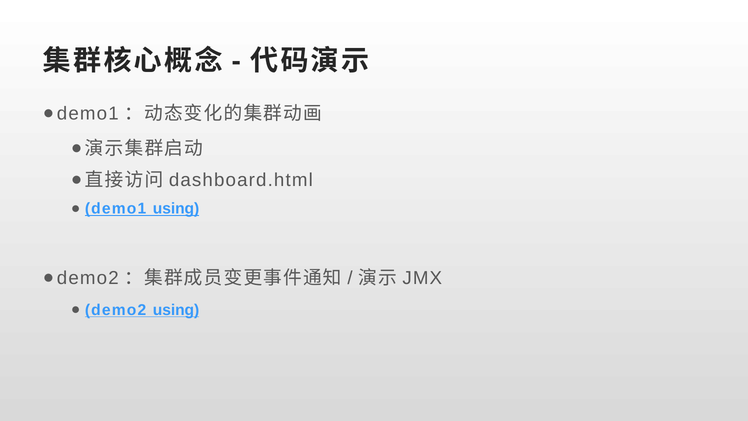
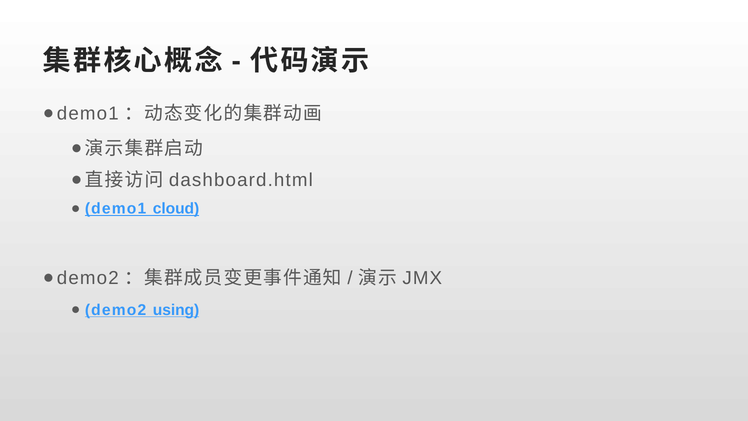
demo1 using: using -> cloud (176, 209)
